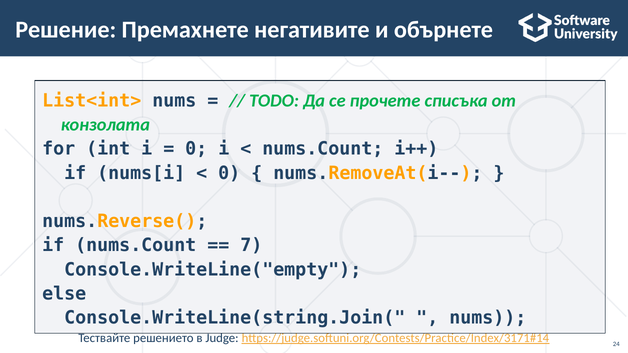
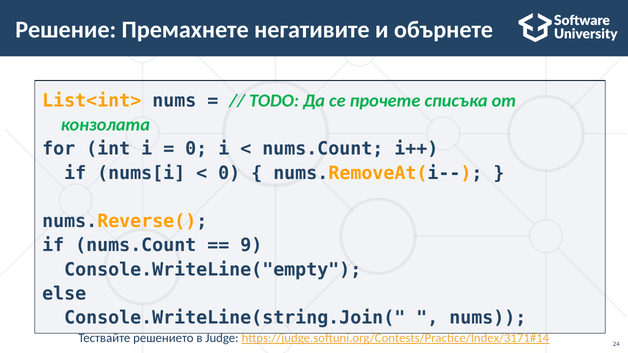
7: 7 -> 9 (251, 246)
